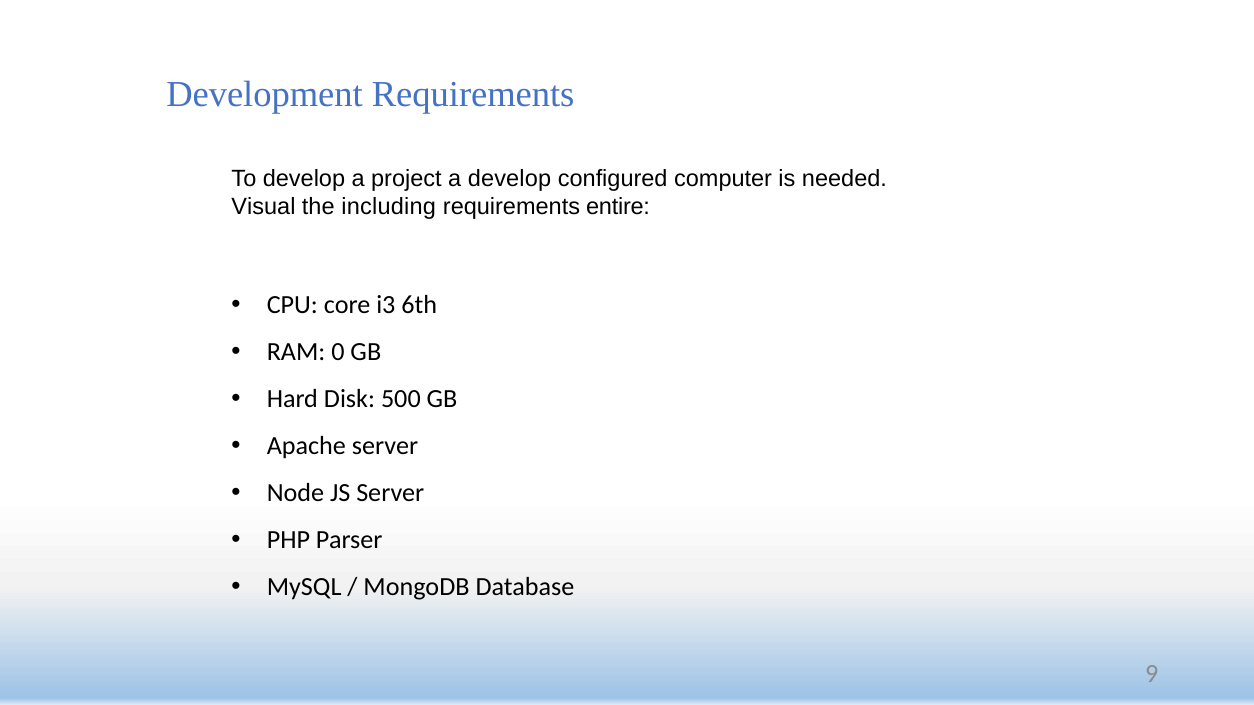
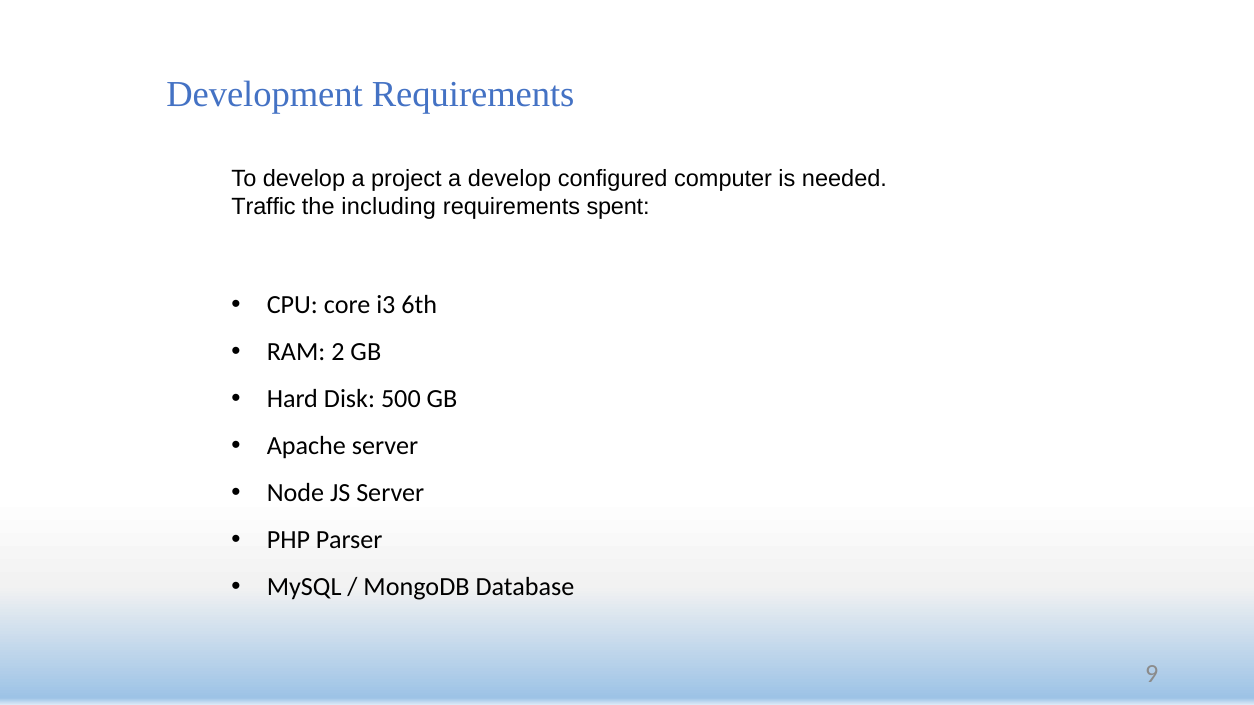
Visual: Visual -> Traffic (264, 207)
entire: entire -> spent (618, 207)
0: 0 -> 2 (338, 352)
